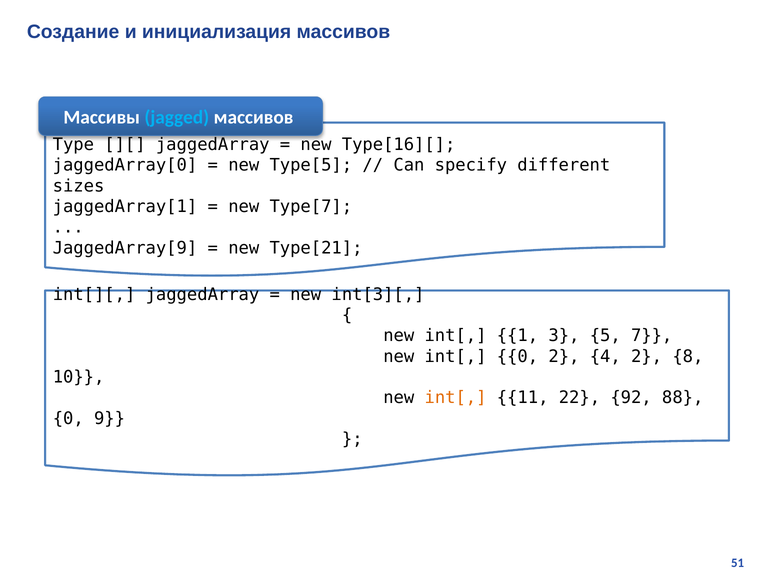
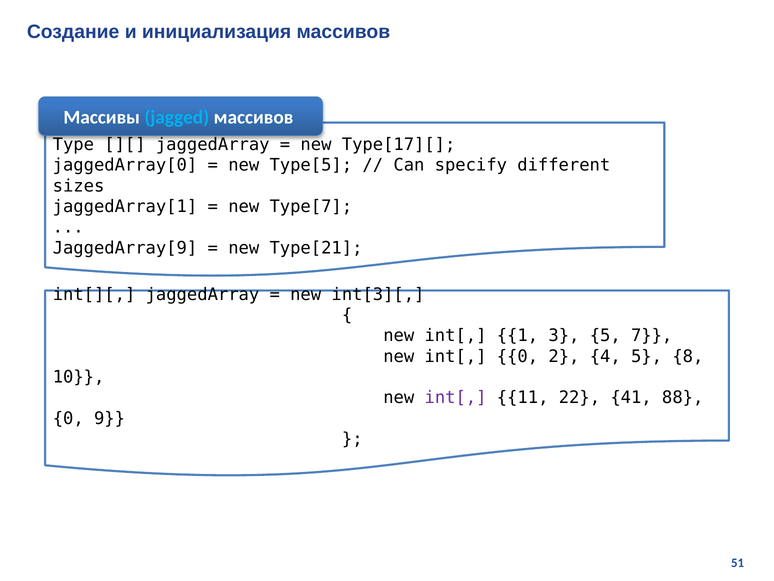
Type[16][: Type[16][ -> Type[17][ (399, 145)
4 2: 2 -> 5 (647, 356)
int[ colour: orange -> purple (456, 397)
92: 92 -> 41 (631, 397)
